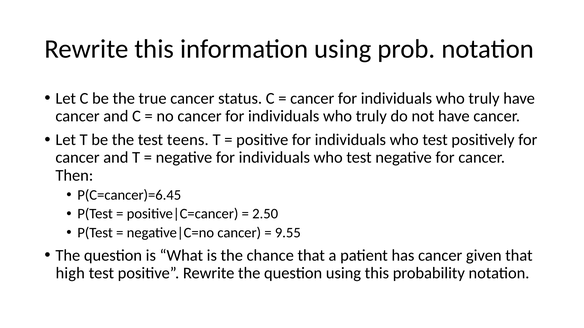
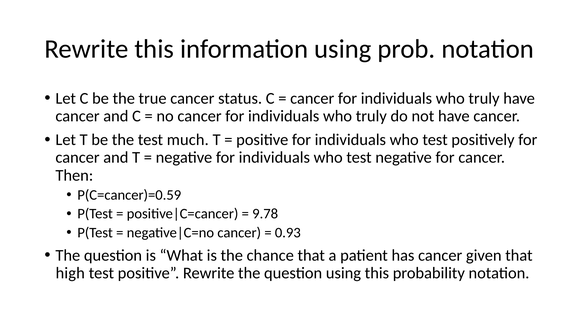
teens: teens -> much (188, 140)
P(C=cancer)=6.45: P(C=cancer)=6.45 -> P(C=cancer)=0.59 (129, 195)
2.50: 2.50 -> 9.78 (265, 214)
9.55: 9.55 -> 0.93 (288, 233)
